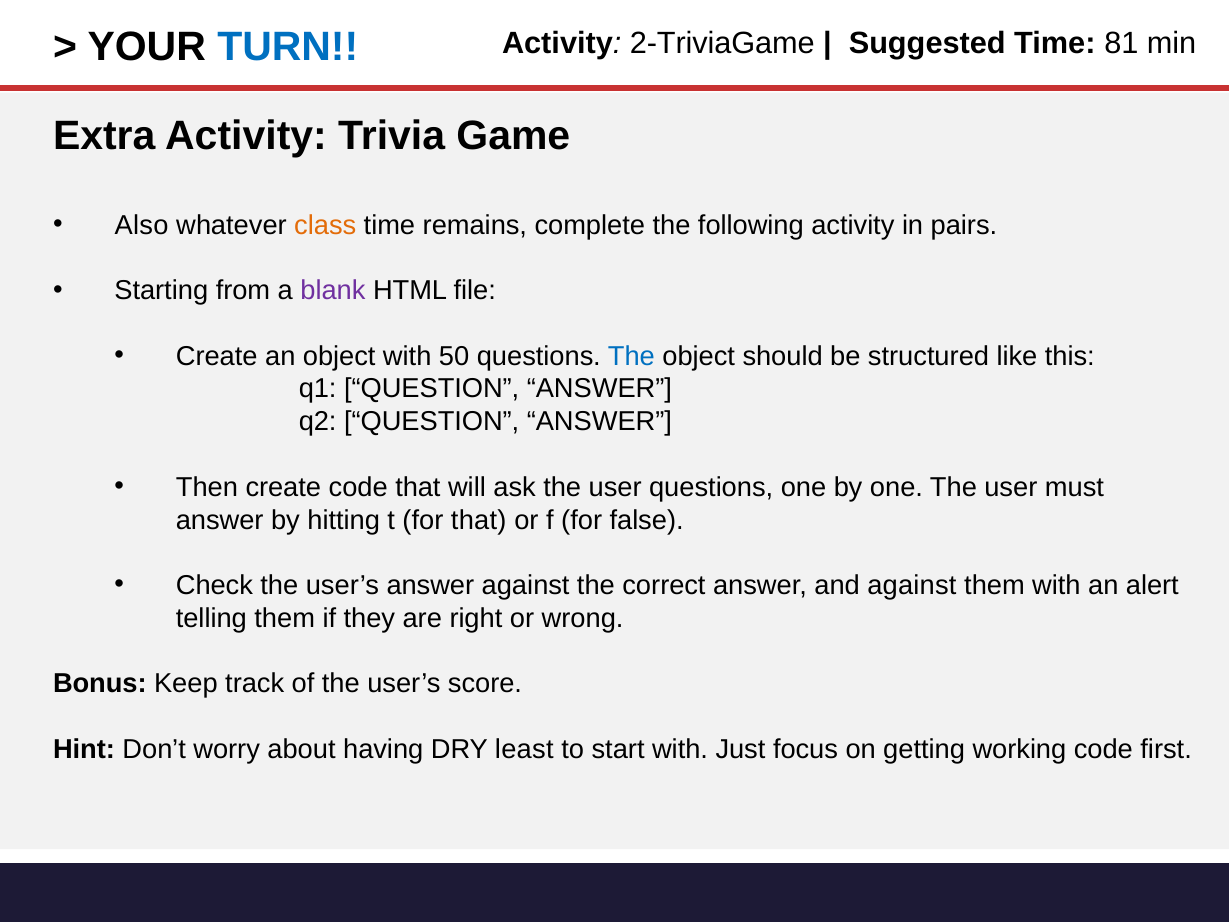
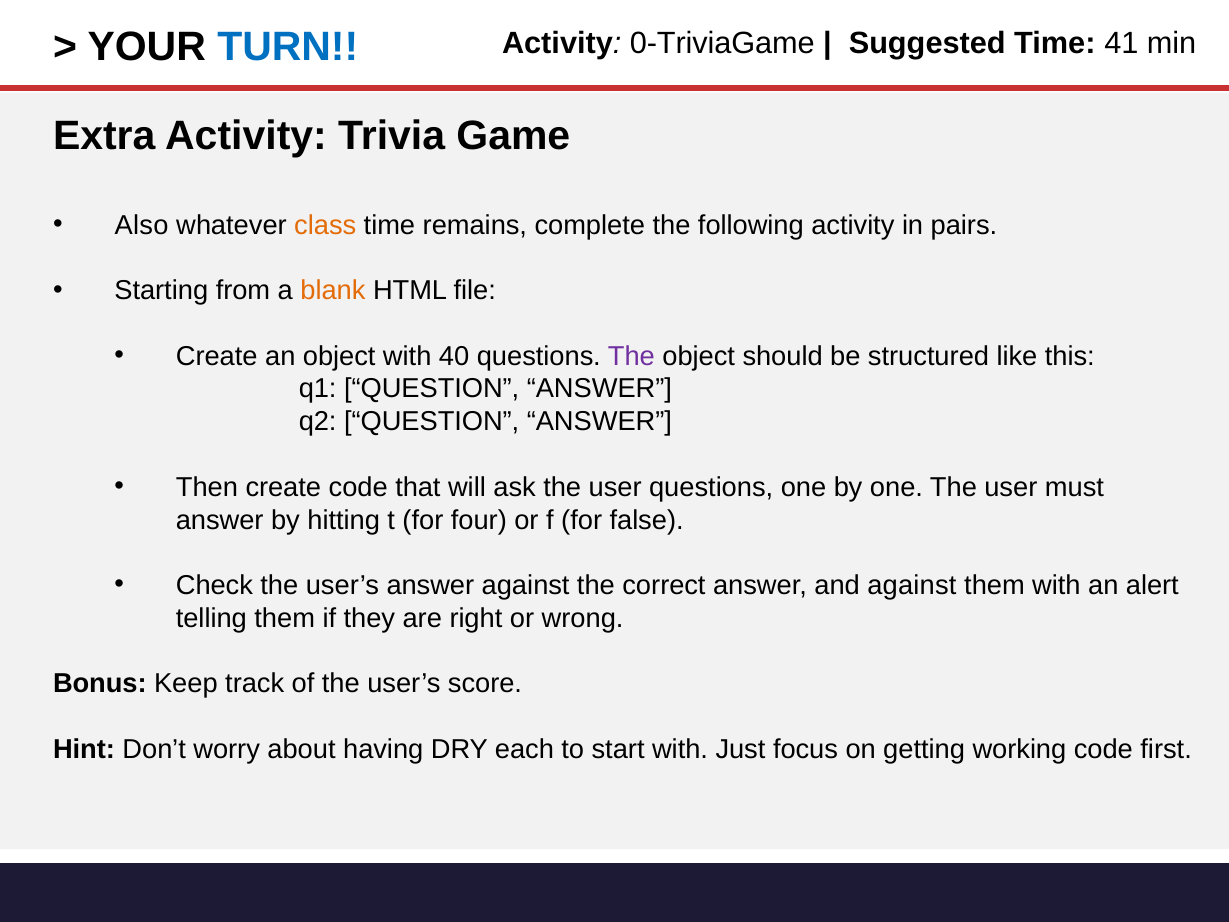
2-TriviaGame: 2-TriviaGame -> 0-TriviaGame (722, 43)
81: 81 -> 41 (1121, 43)
blank colour: purple -> orange (333, 291)
50: 50 -> 40 (454, 356)
The colour: blue -> purple (631, 356)
for that: that -> four (479, 520)
least: least -> each (524, 749)
